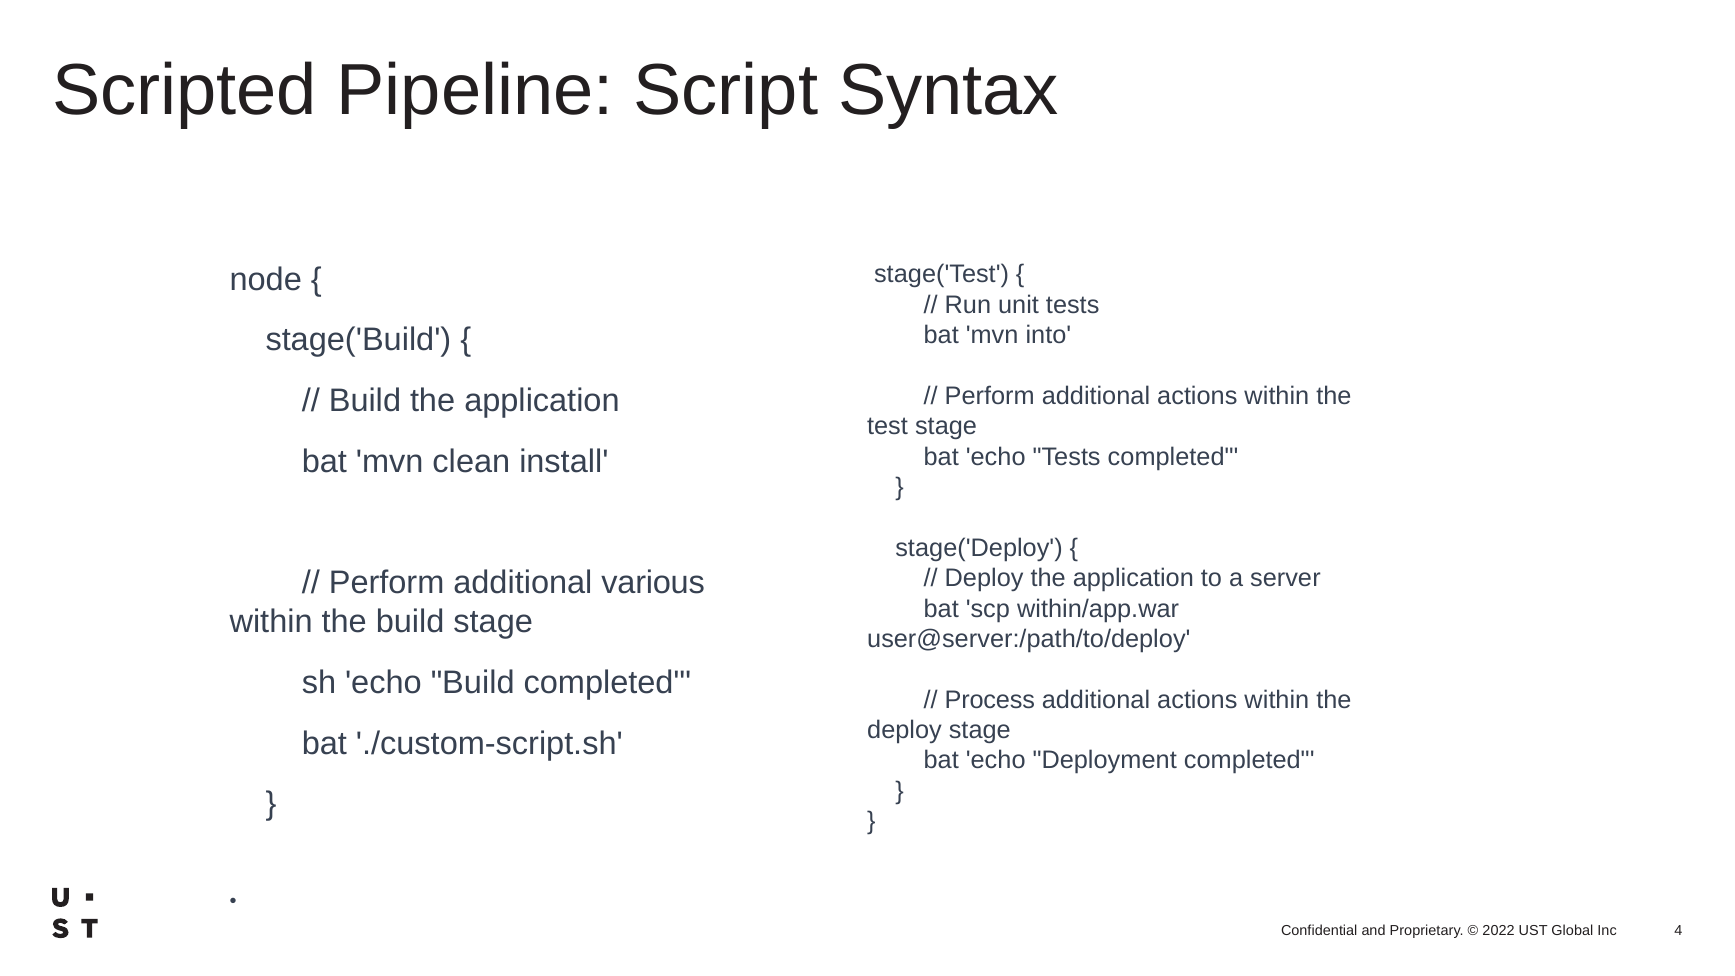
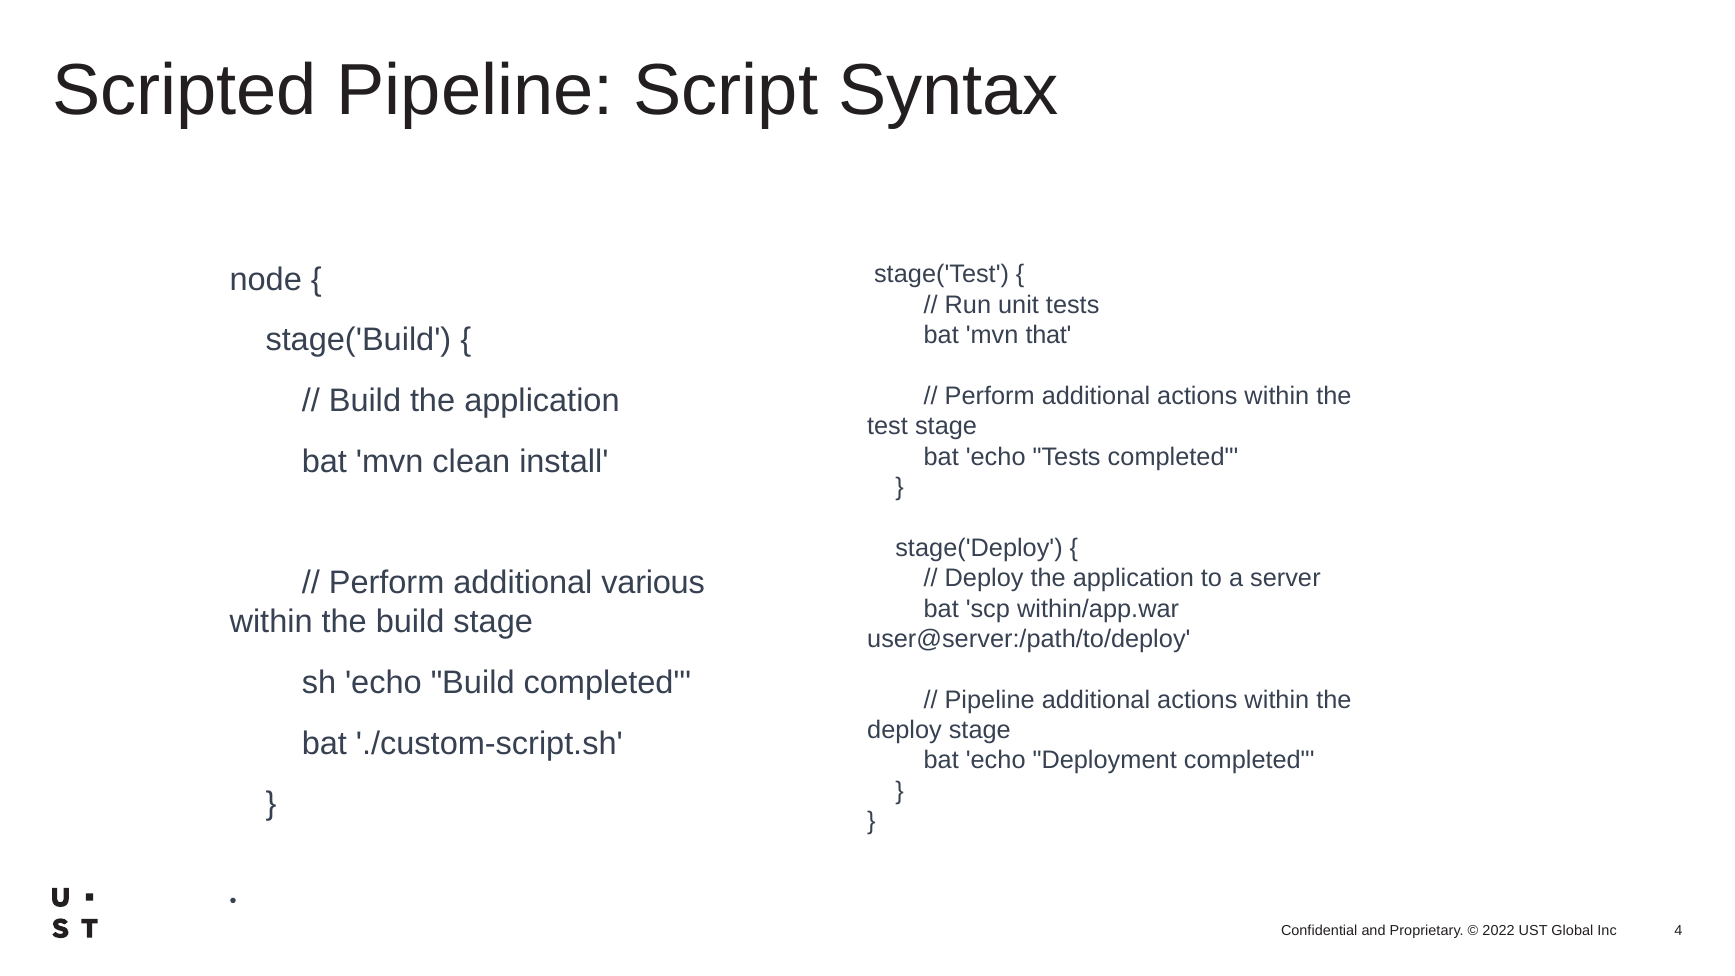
into: into -> that (1049, 335)
Process: Process -> Pipeline (990, 700)
